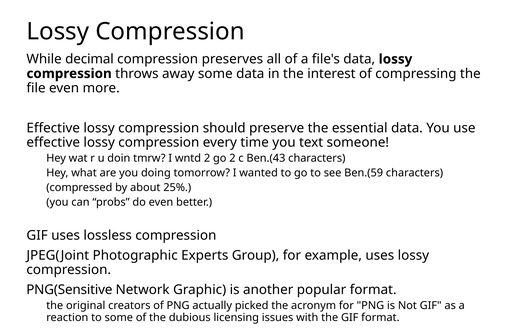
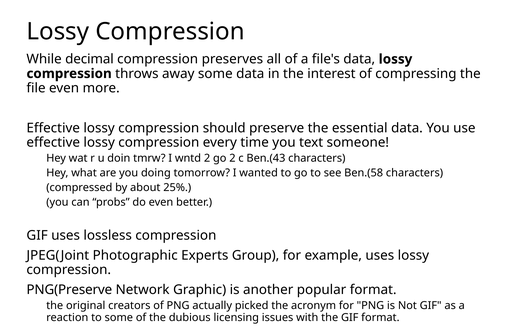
Ben.(59: Ben.(59 -> Ben.(58 (364, 173)
PNG(Sensitive: PNG(Sensitive -> PNG(Preserve (69, 290)
